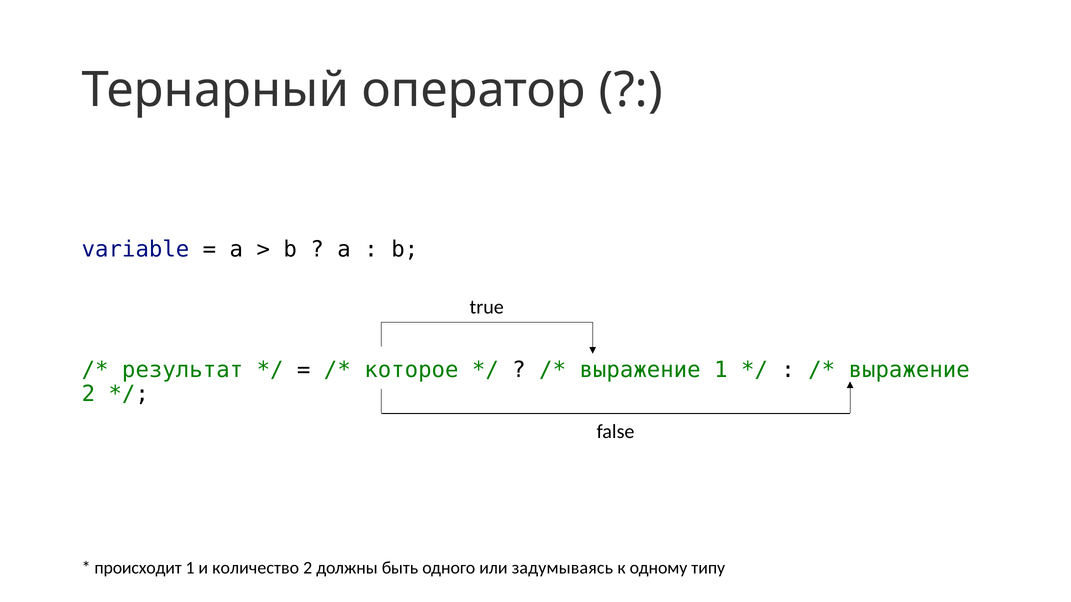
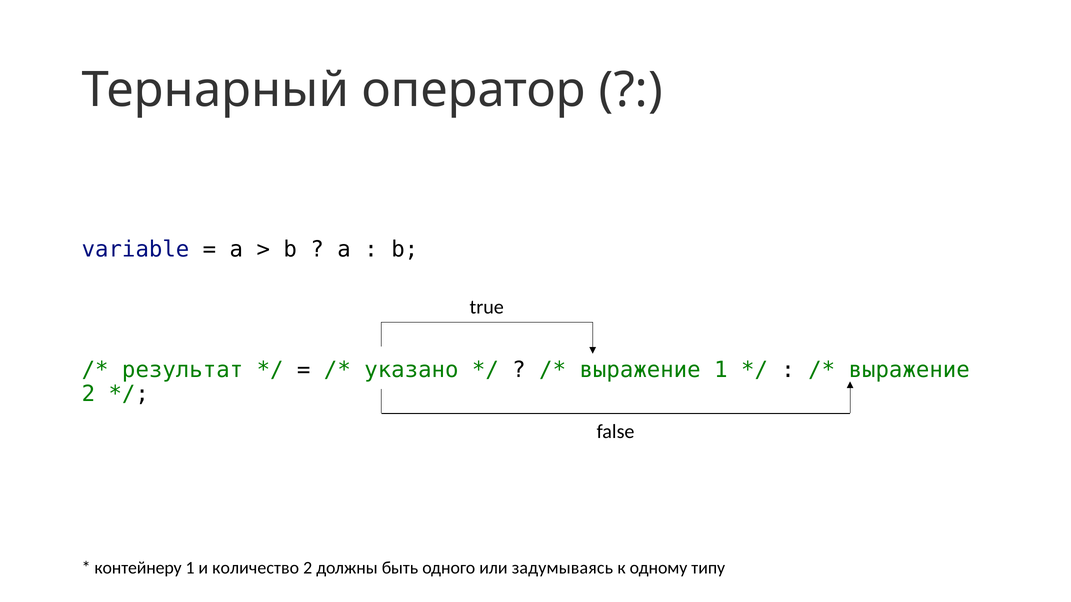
которое: которое -> указано (411, 370)
происходит: происходит -> контейнеру (138, 568)
